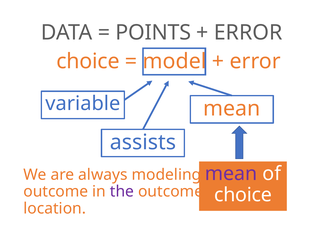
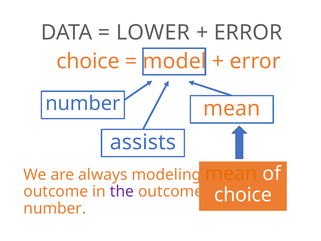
POINTS: POINTS -> LOWER (153, 33)
variable: variable -> number (83, 103)
mean colour: purple -> orange (231, 173)
location: location -> number (55, 208)
